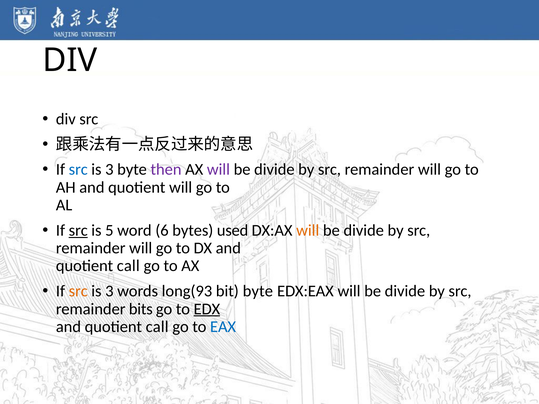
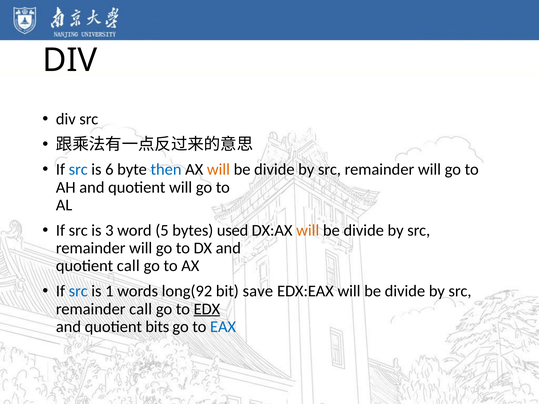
3: 3 -> 6 (109, 170)
then colour: purple -> blue (166, 170)
will colour: purple -> orange (218, 170)
src underline: present -> none (78, 230)
5: 5 -> 3 (109, 230)
6: 6 -> 5 (162, 230)
src colour: orange -> blue (78, 291)
3: 3 -> 1 (109, 291)
long(93: long(93 -> long(92 (187, 291)
bit byte: byte -> save (258, 291)
remainder bits: bits -> call (141, 309)
call: call -> bits (157, 327)
